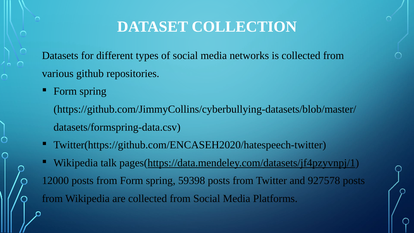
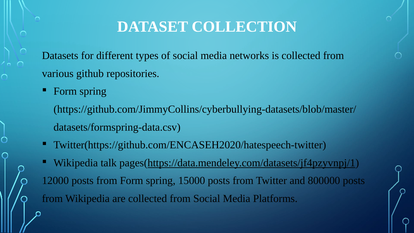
59398: 59398 -> 15000 (192, 181)
927578: 927578 -> 800000 (324, 181)
